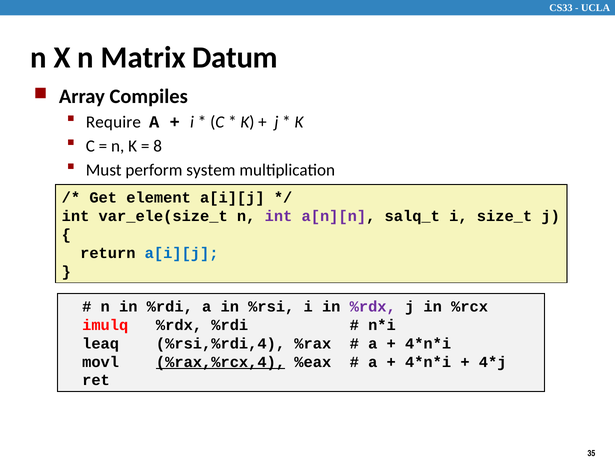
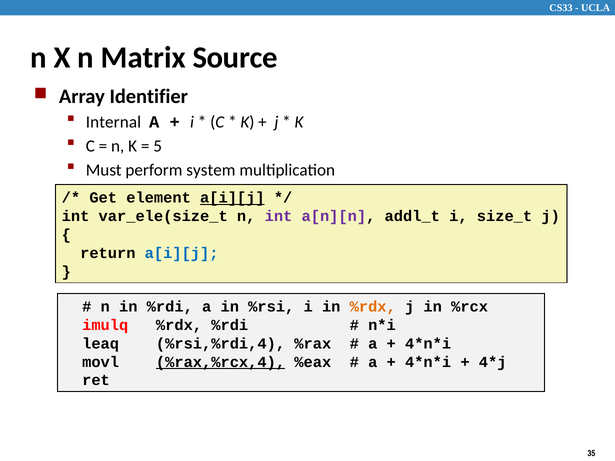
Datum: Datum -> Source (235, 58)
Compiles: Compiles -> Identifier (149, 96)
Require: Require -> Internal (113, 122)
8: 8 -> 5 (158, 146)
a[i][j underline: none -> present (232, 198)
salq_t: salq_t -> addl_t (412, 216)
%rdx colour: purple -> orange (373, 307)
